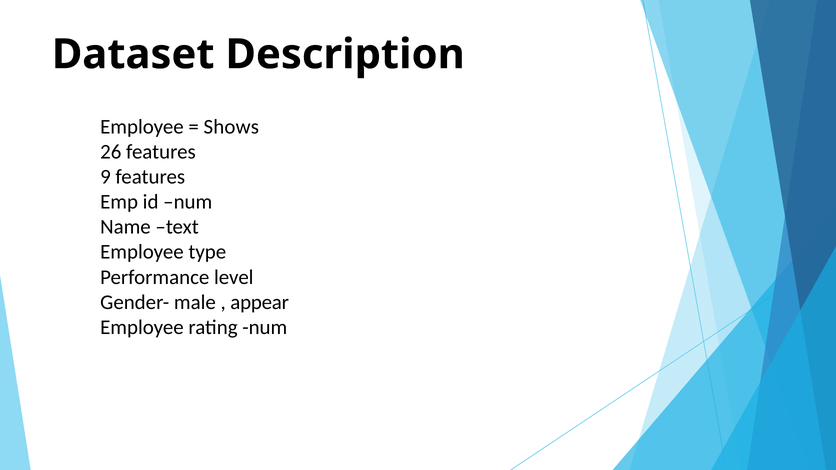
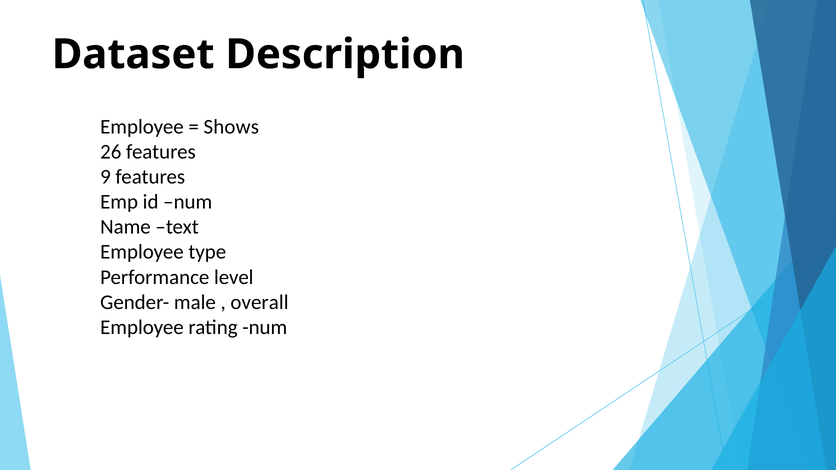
appear: appear -> overall (260, 302)
